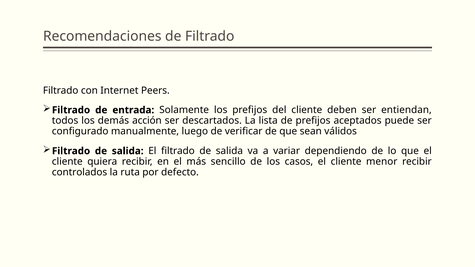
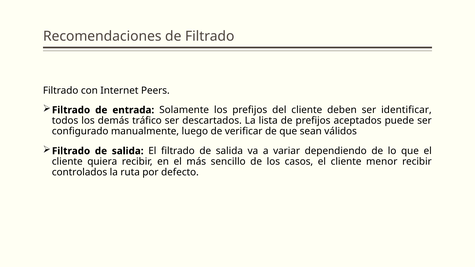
entiendan: entiendan -> identificar (406, 110)
acción: acción -> tráfico (147, 121)
